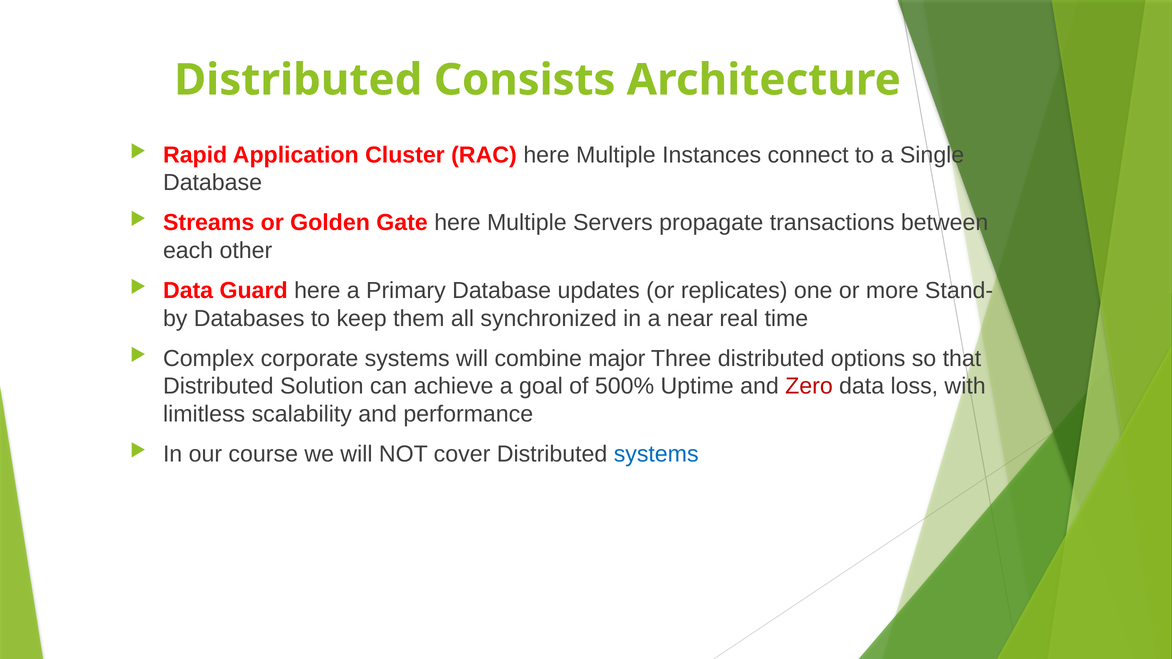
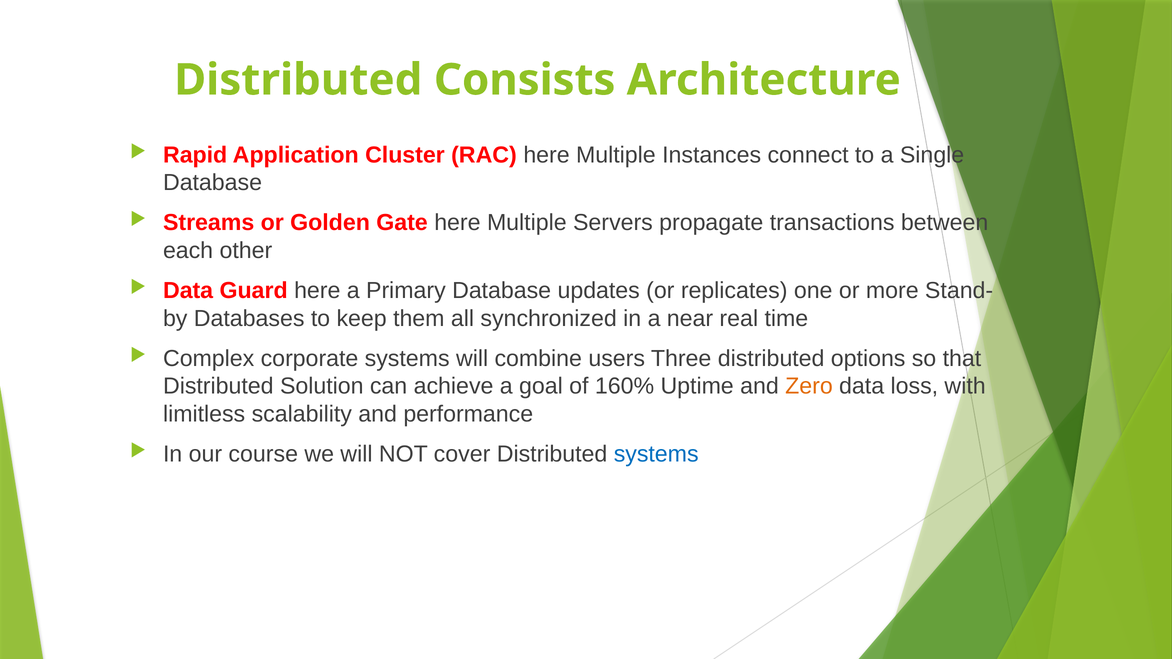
major: major -> users (617, 359)
500%: 500% -> 160% (625, 386)
Zero colour: red -> orange (809, 386)
